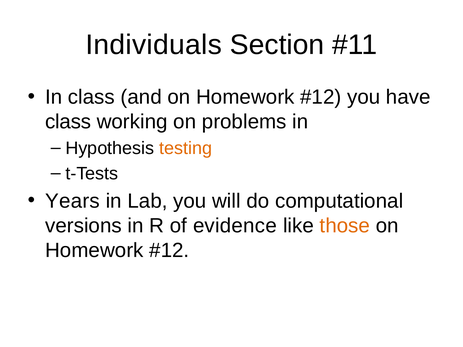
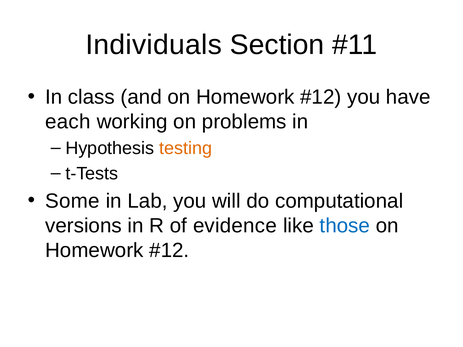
class: class -> each (68, 122)
Years: Years -> Some (72, 201)
those colour: orange -> blue (345, 226)
